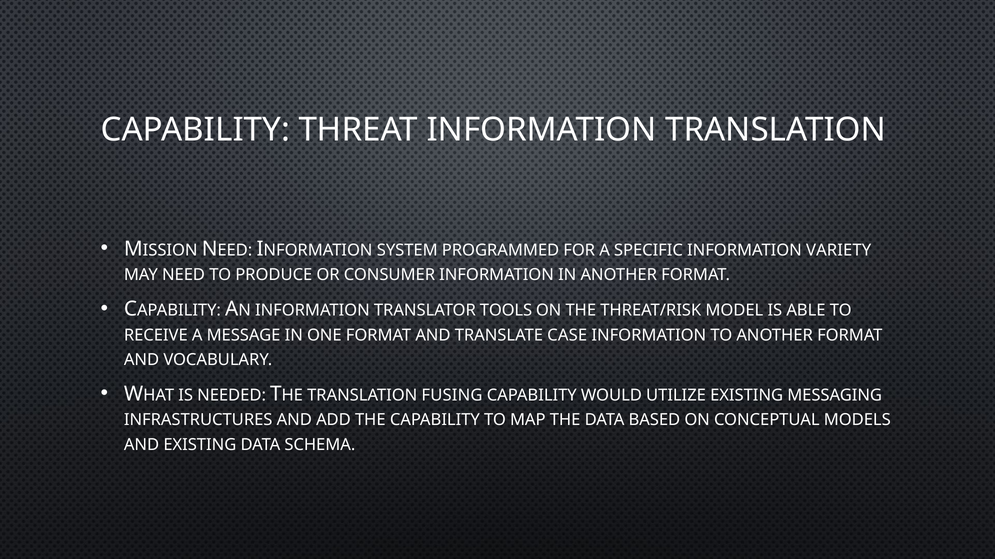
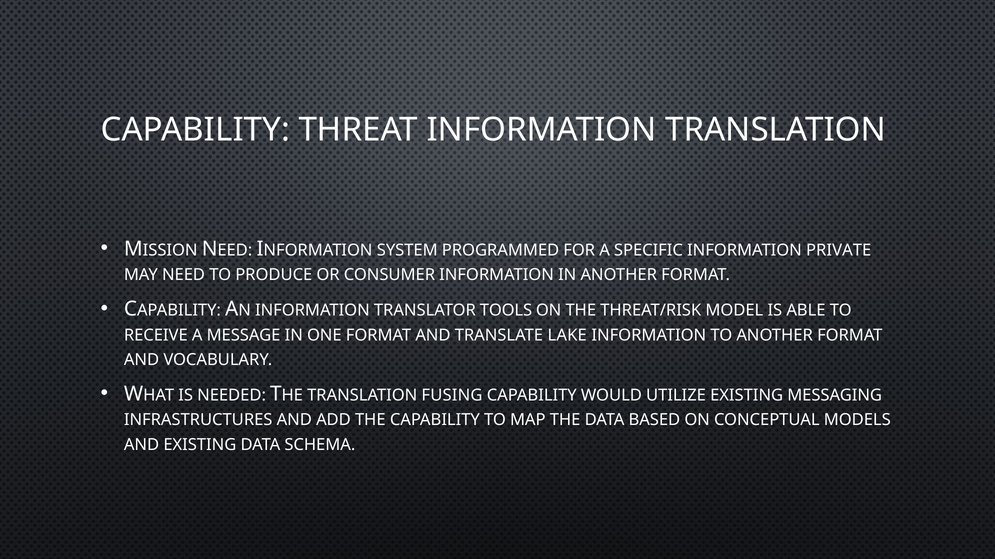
VARIETY: VARIETY -> PRIVATE (839, 250)
CASE: CASE -> LAKE (567, 336)
